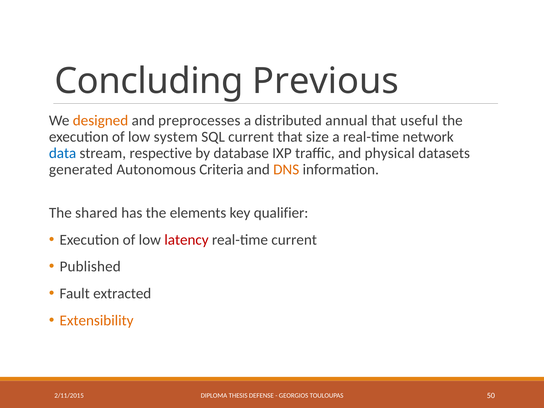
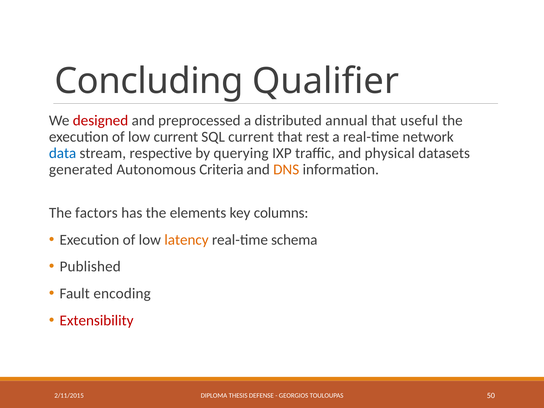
Previous: Previous -> Qualifier (326, 81)
designed colour: orange -> red (101, 121)
preprocesses: preprocesses -> preprocessed (199, 121)
low system: system -> current (176, 137)
size: size -> rest (318, 137)
database: database -> querying (241, 153)
shared: shared -> factors (96, 213)
qualifier: qualifier -> columns (281, 213)
latency colour: red -> orange (186, 240)
real-time current: current -> schema (294, 240)
extracted: extracted -> encoding (122, 293)
Extensibility colour: orange -> red (97, 320)
